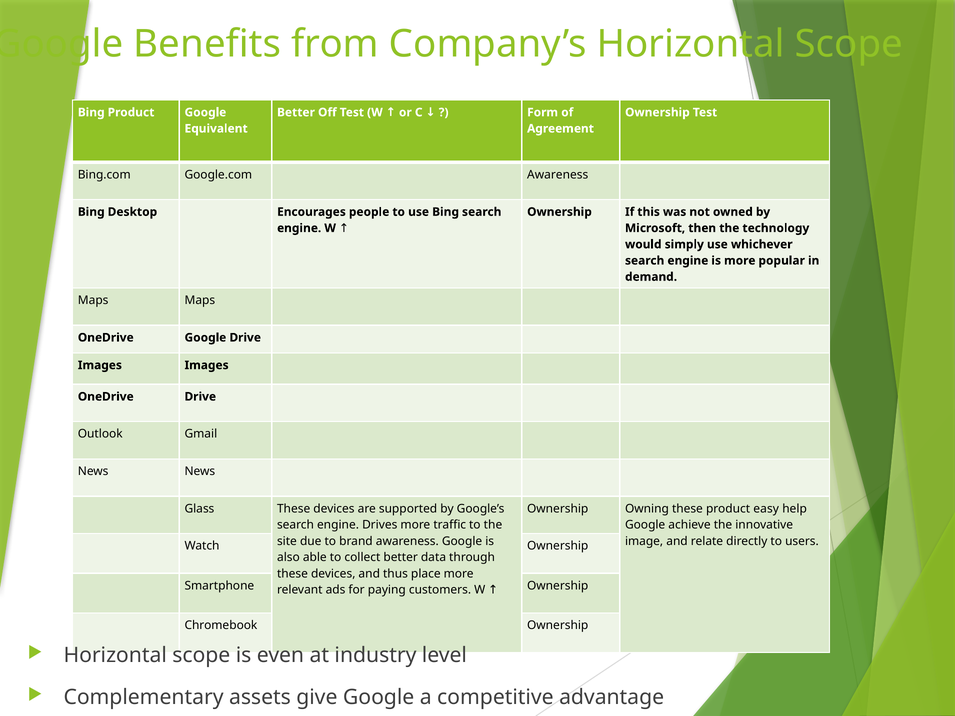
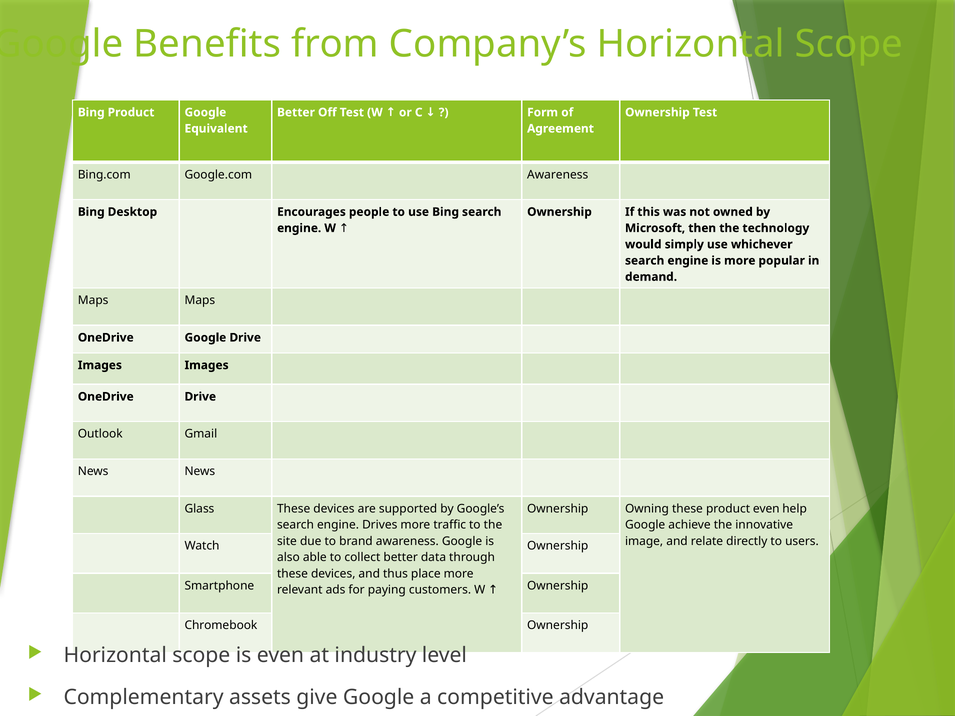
product easy: easy -> even (766, 509)
